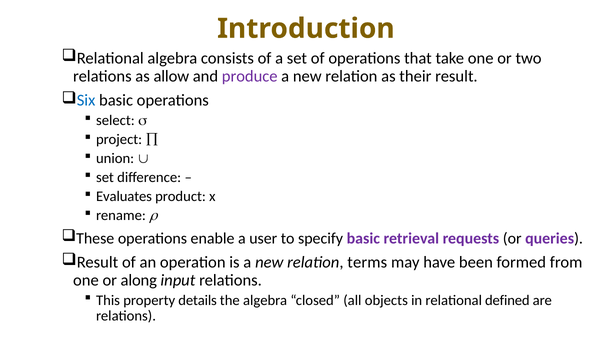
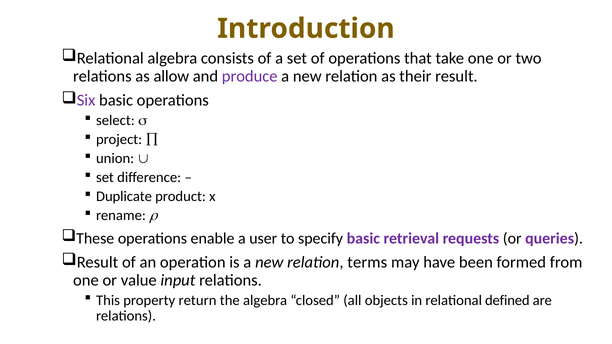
Six colour: blue -> purple (86, 101)
Evaluates: Evaluates -> Duplicate (124, 197)
along: along -> value (139, 280)
details: details -> return (197, 300)
